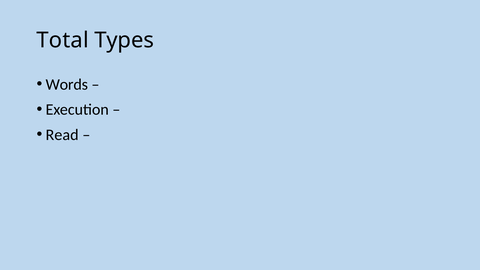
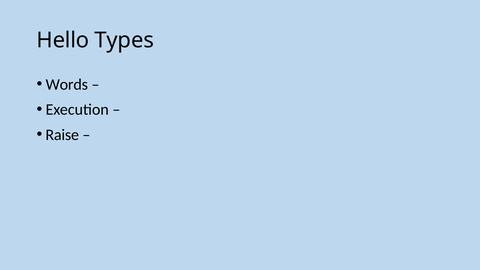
Total: Total -> Hello (63, 40)
Read: Read -> Raise (62, 135)
